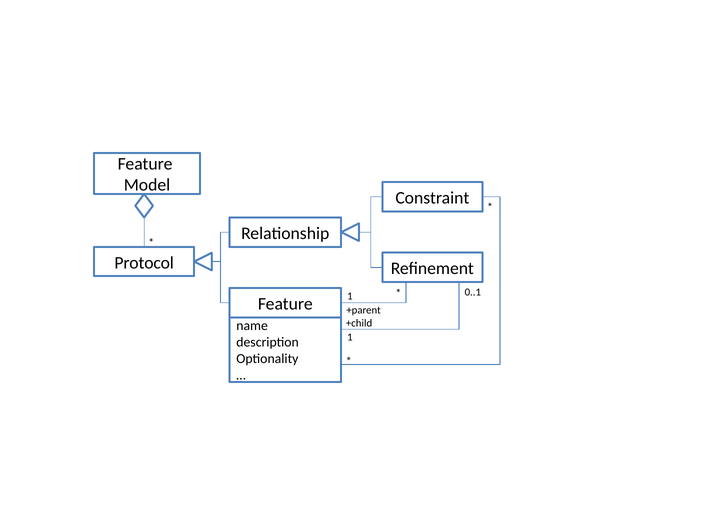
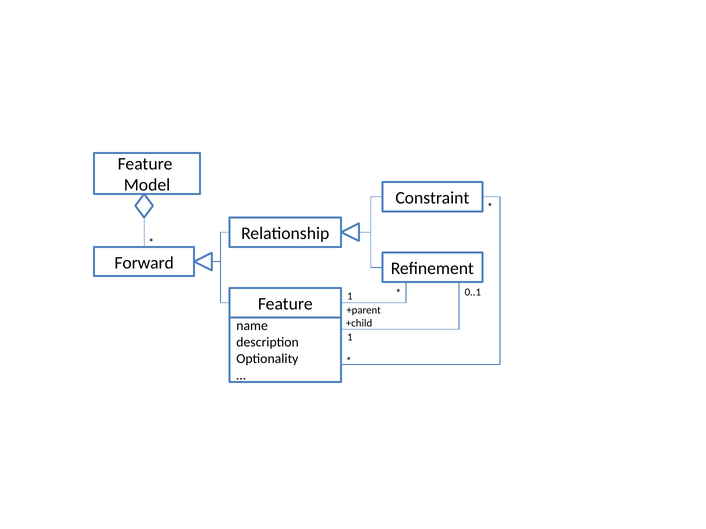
Protocol: Protocol -> Forward (144, 263)
